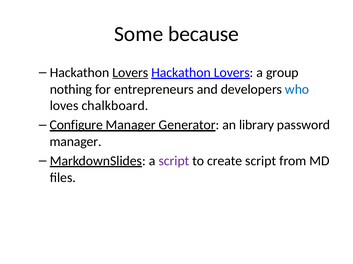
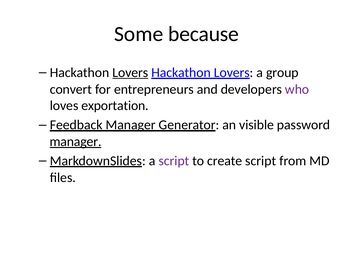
nothing: nothing -> convert (71, 90)
who colour: blue -> purple (297, 90)
chalkboard: chalkboard -> exportation (115, 106)
Configure: Configure -> Feedback (76, 125)
library: library -> visible (257, 125)
manager underline: none -> present (76, 142)
